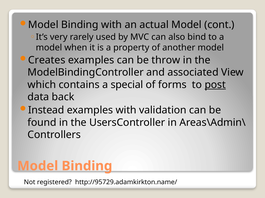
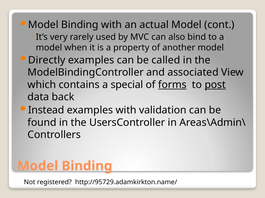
Creates: Creates -> Directly (47, 60)
throw: throw -> called (166, 60)
forms underline: none -> present (172, 85)
